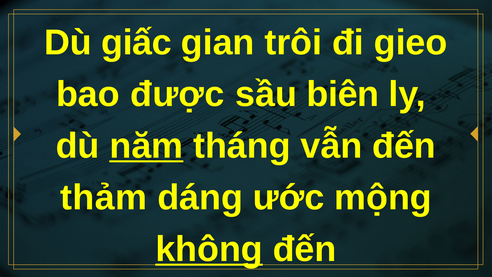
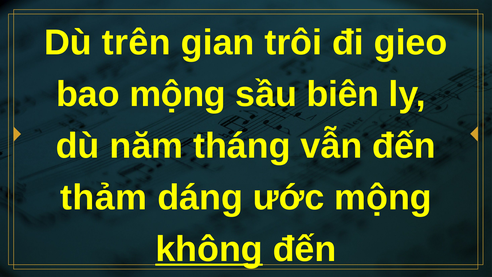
giấc: giấc -> trên (136, 43)
bao được: được -> mộng (178, 94)
năm underline: present -> none (146, 146)
